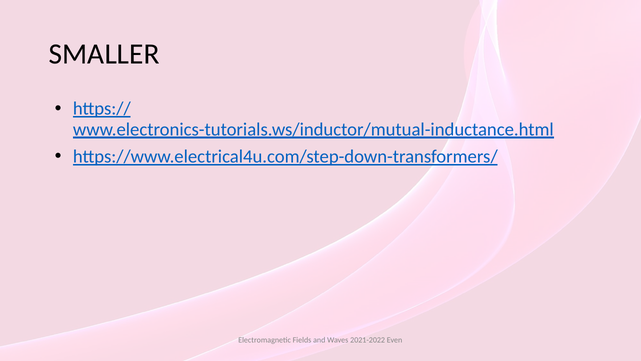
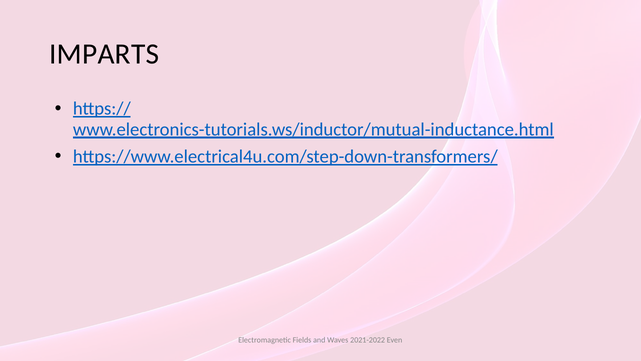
SMALLER: SMALLER -> IMPARTS (104, 54)
